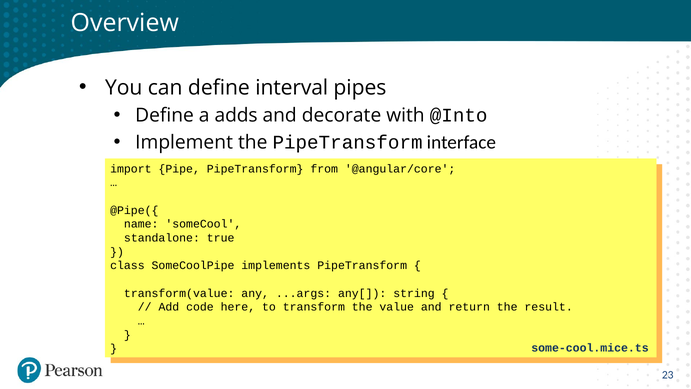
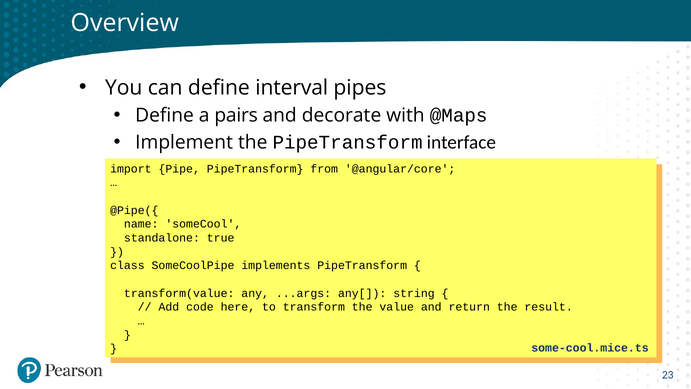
adds: adds -> pairs (236, 115)
@Into: @Into -> @Maps (459, 115)
